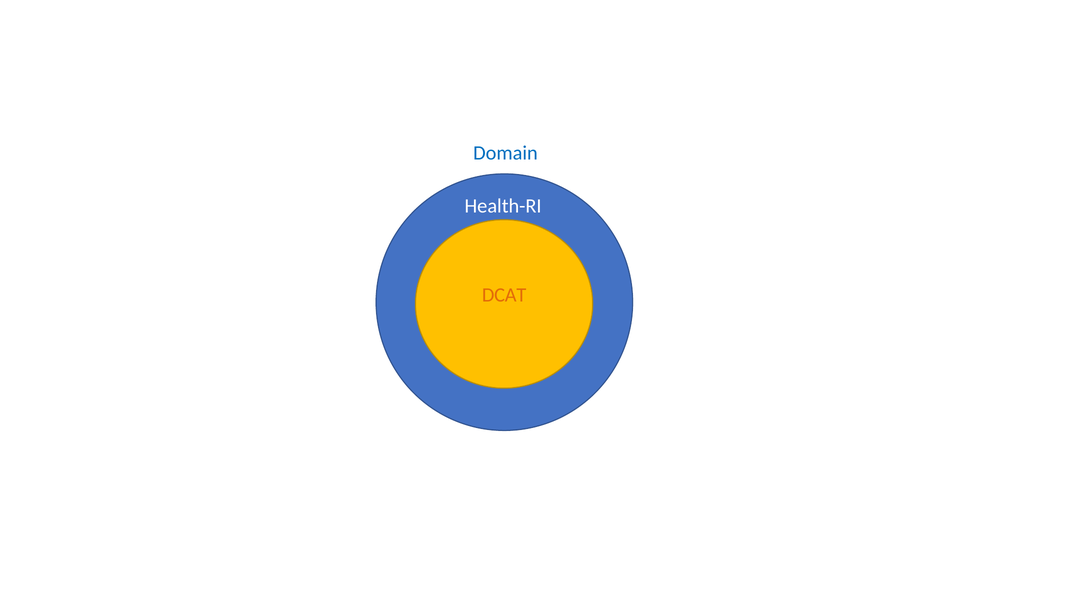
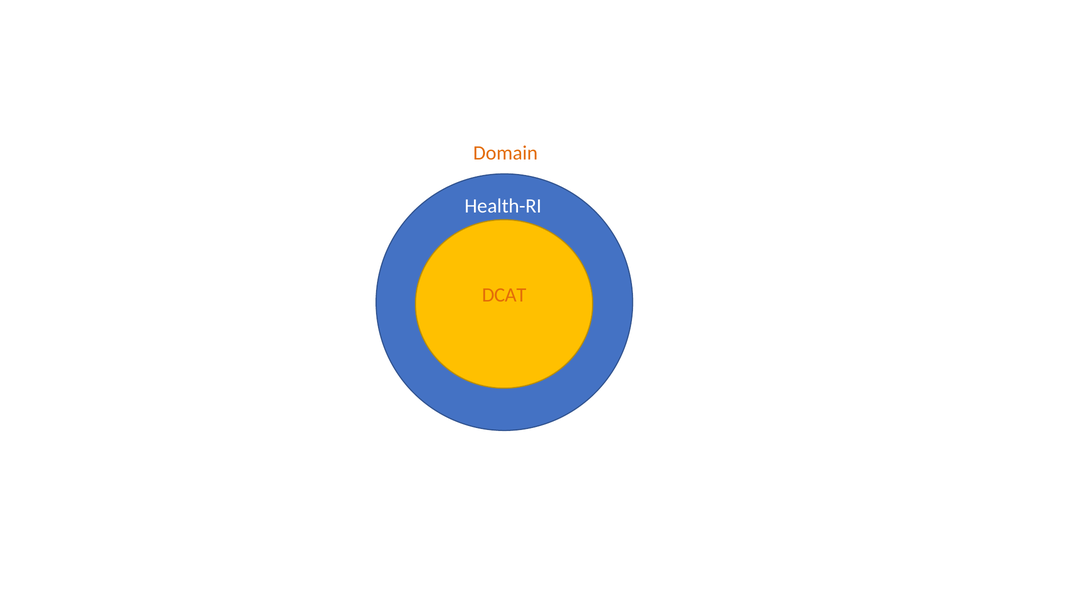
Domain colour: blue -> orange (505, 153)
